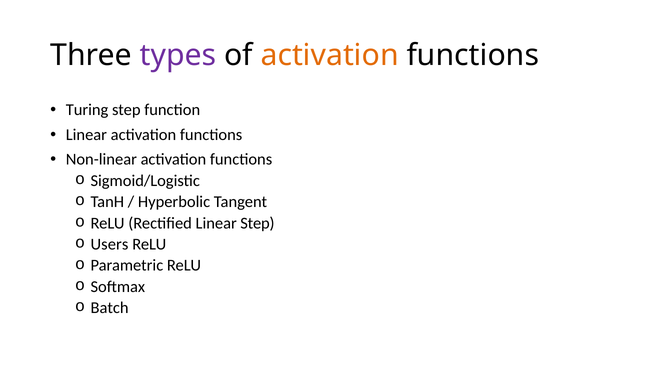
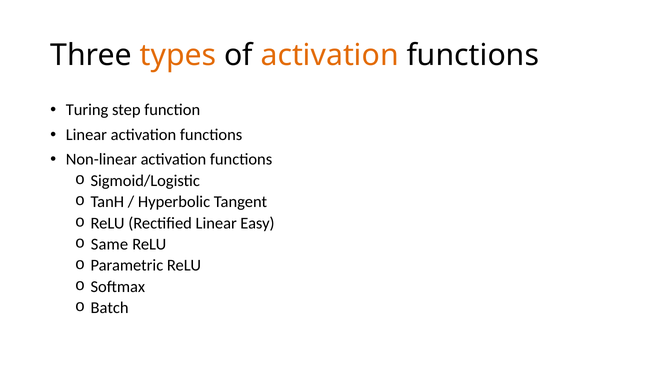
types colour: purple -> orange (178, 55)
Linear Step: Step -> Easy (257, 223)
Users: Users -> Same (109, 244)
